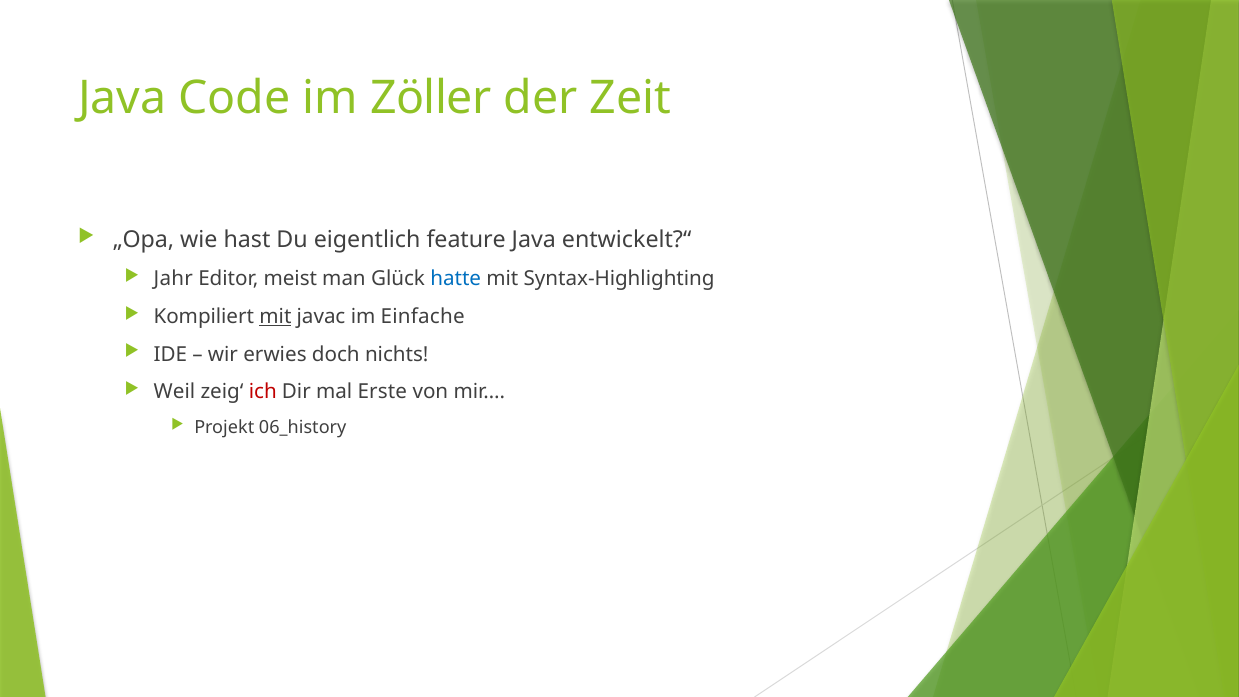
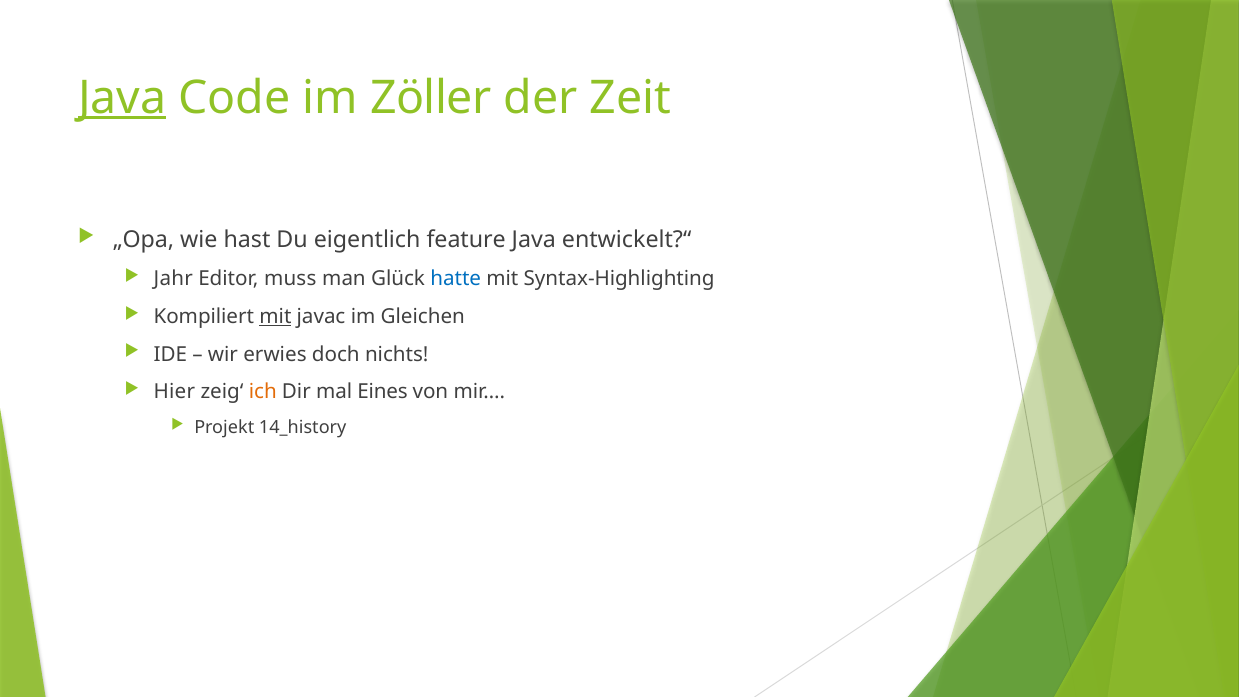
Java underline: none -> present (122, 98)
meist: meist -> muss (290, 279)
Einfache: Einfache -> Gleichen (423, 317)
Weil: Weil -> Hier (174, 392)
ich colour: red -> orange (263, 392)
Erste: Erste -> Eines (383, 392)
06_history: 06_history -> 14_history (303, 428)
